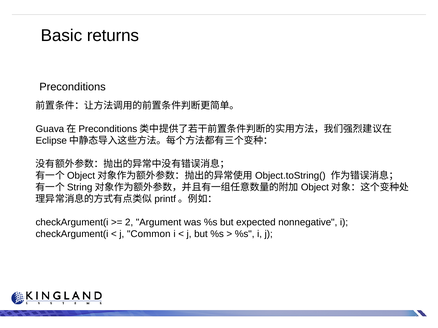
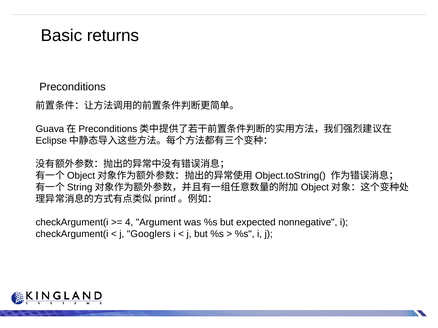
2: 2 -> 4 (129, 223)
Common: Common -> Googlers (149, 234)
